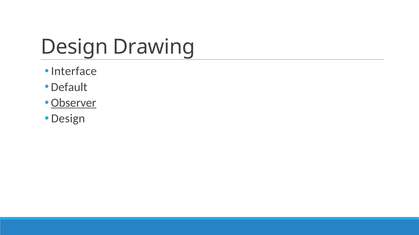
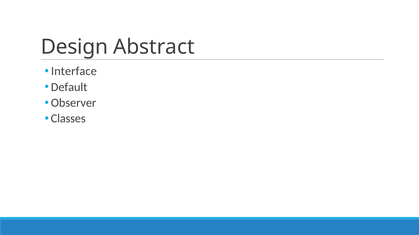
Drawing: Drawing -> Abstract (154, 47)
Observer underline: present -> none (74, 103)
Design: Design -> Classes (68, 119)
